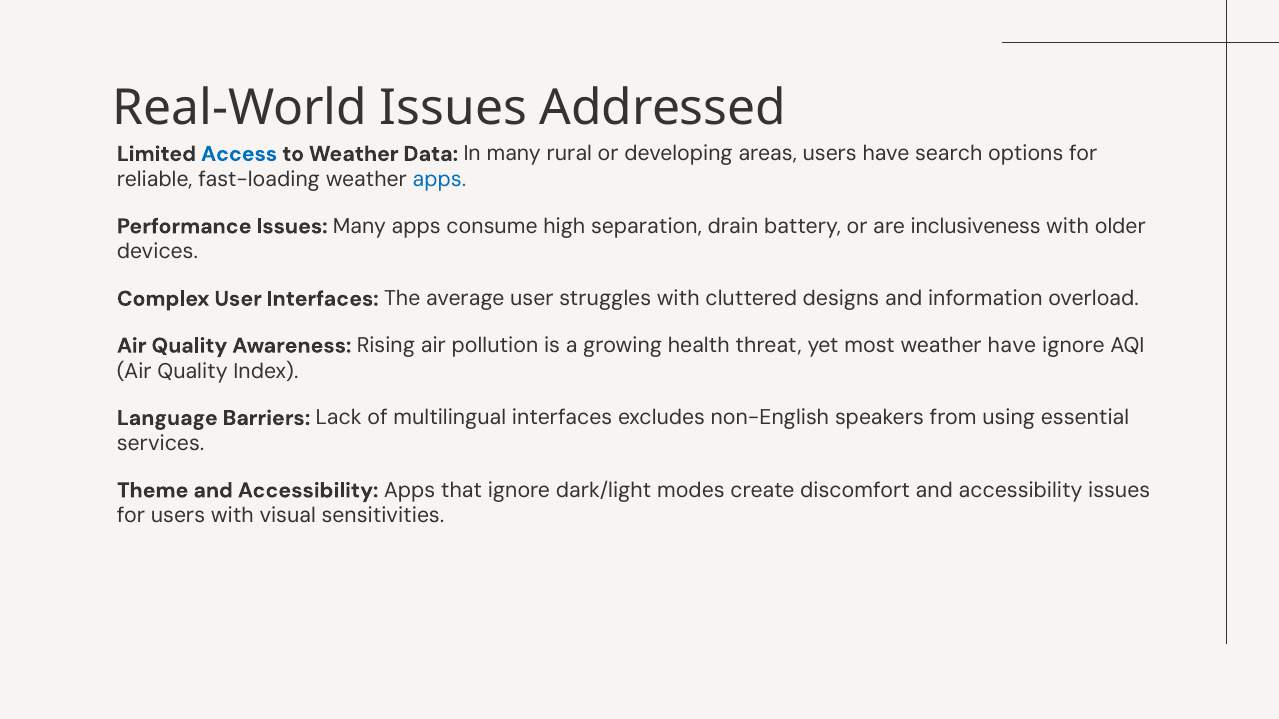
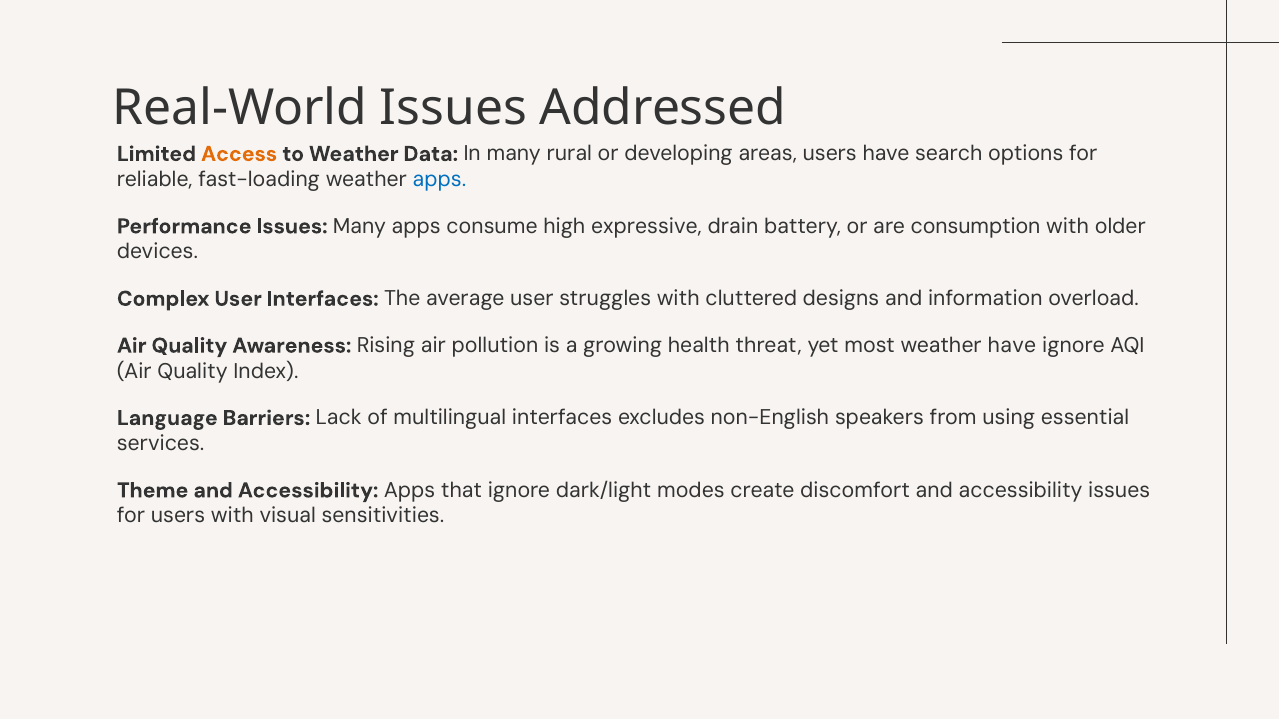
Access colour: blue -> orange (239, 154)
separation: separation -> expressive (646, 226)
inclusiveness: inclusiveness -> consumption (976, 226)
